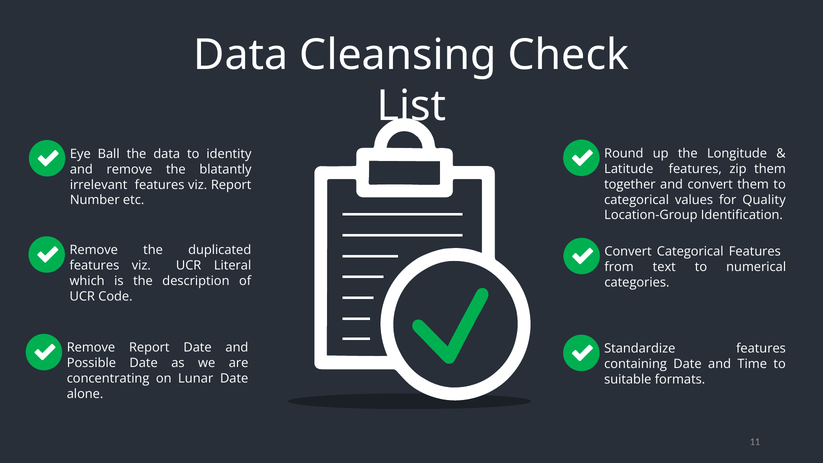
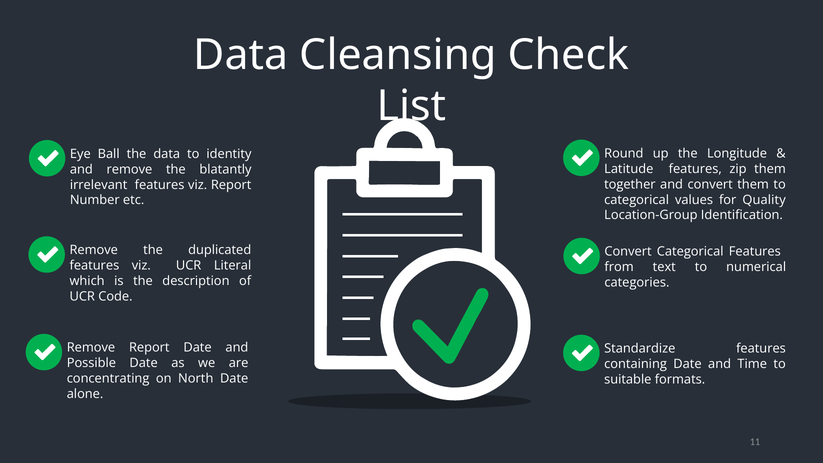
Lunar: Lunar -> North (196, 379)
